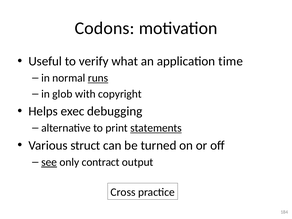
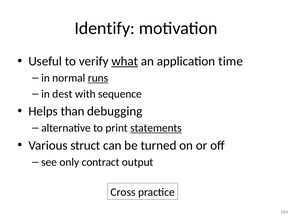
Codons: Codons -> Identify (105, 28)
what underline: none -> present (125, 61)
glob: glob -> dest (62, 94)
copyright: copyright -> sequence (120, 94)
exec: exec -> than (73, 111)
see underline: present -> none (49, 162)
